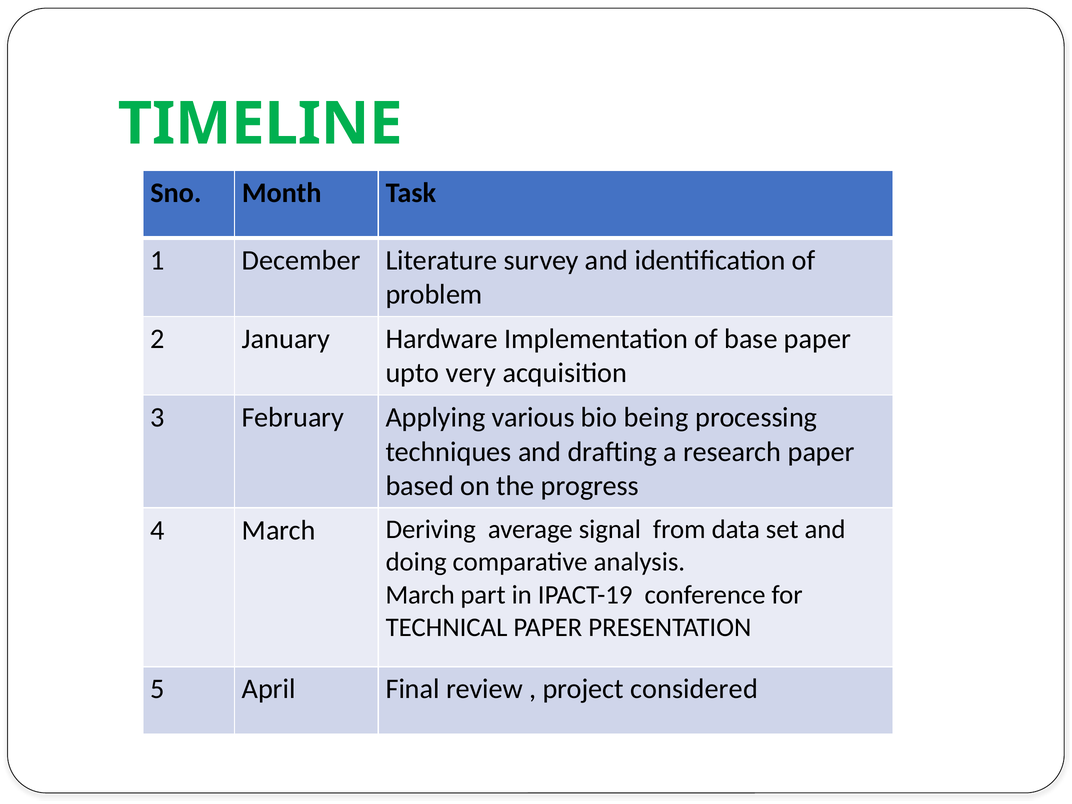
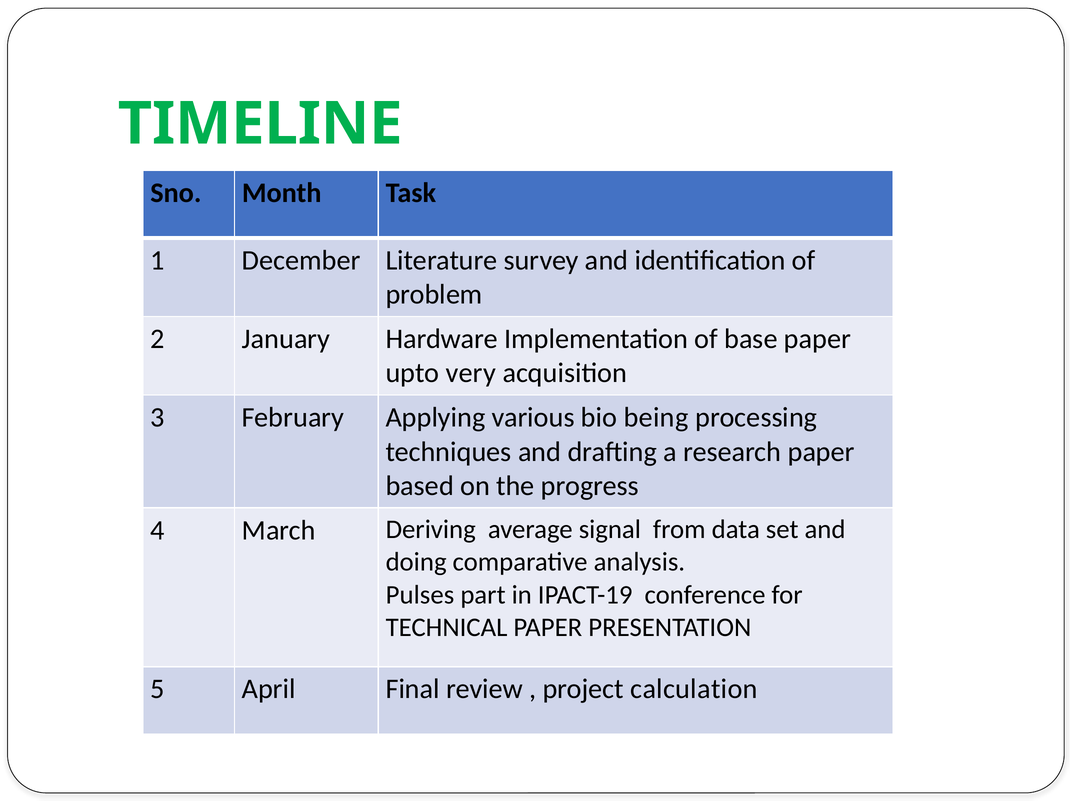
March: March -> Pulses (420, 595)
considered: considered -> calculation (694, 689)
